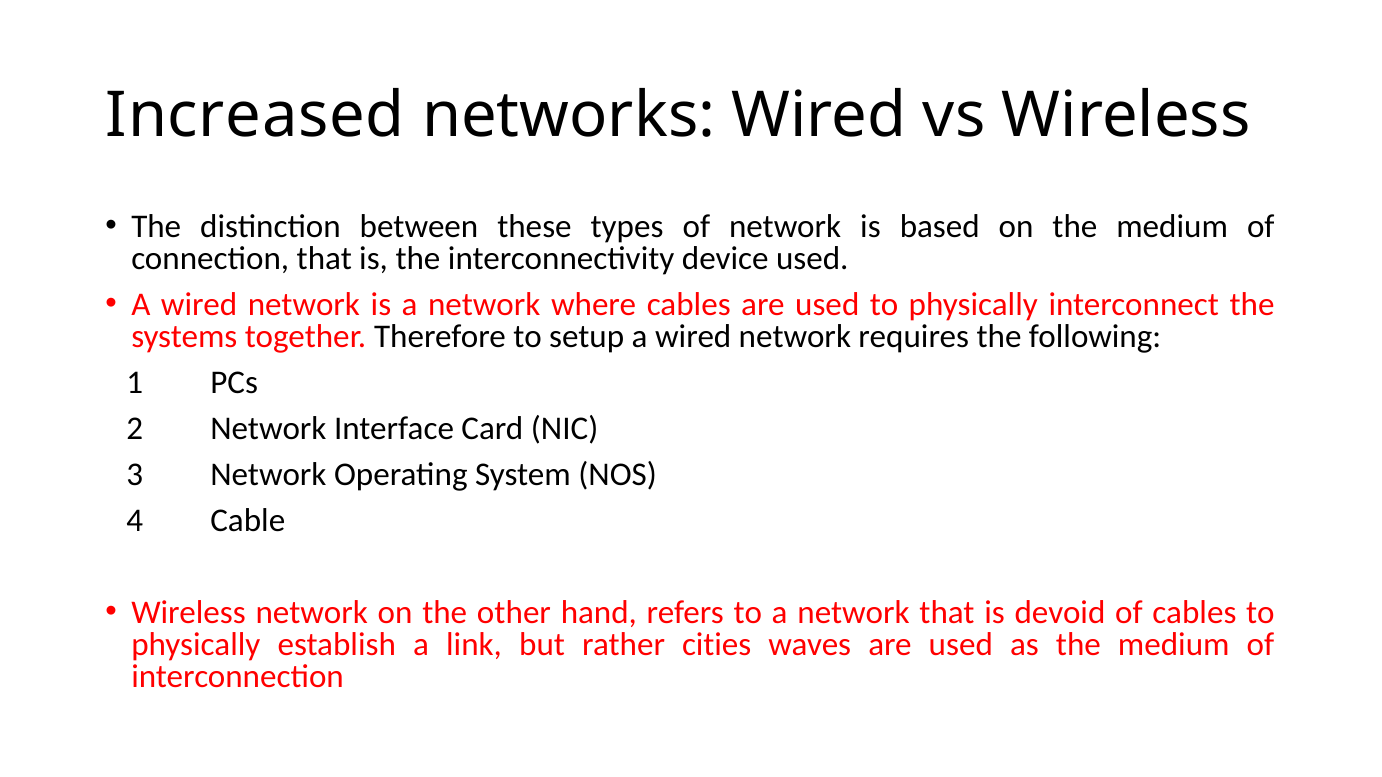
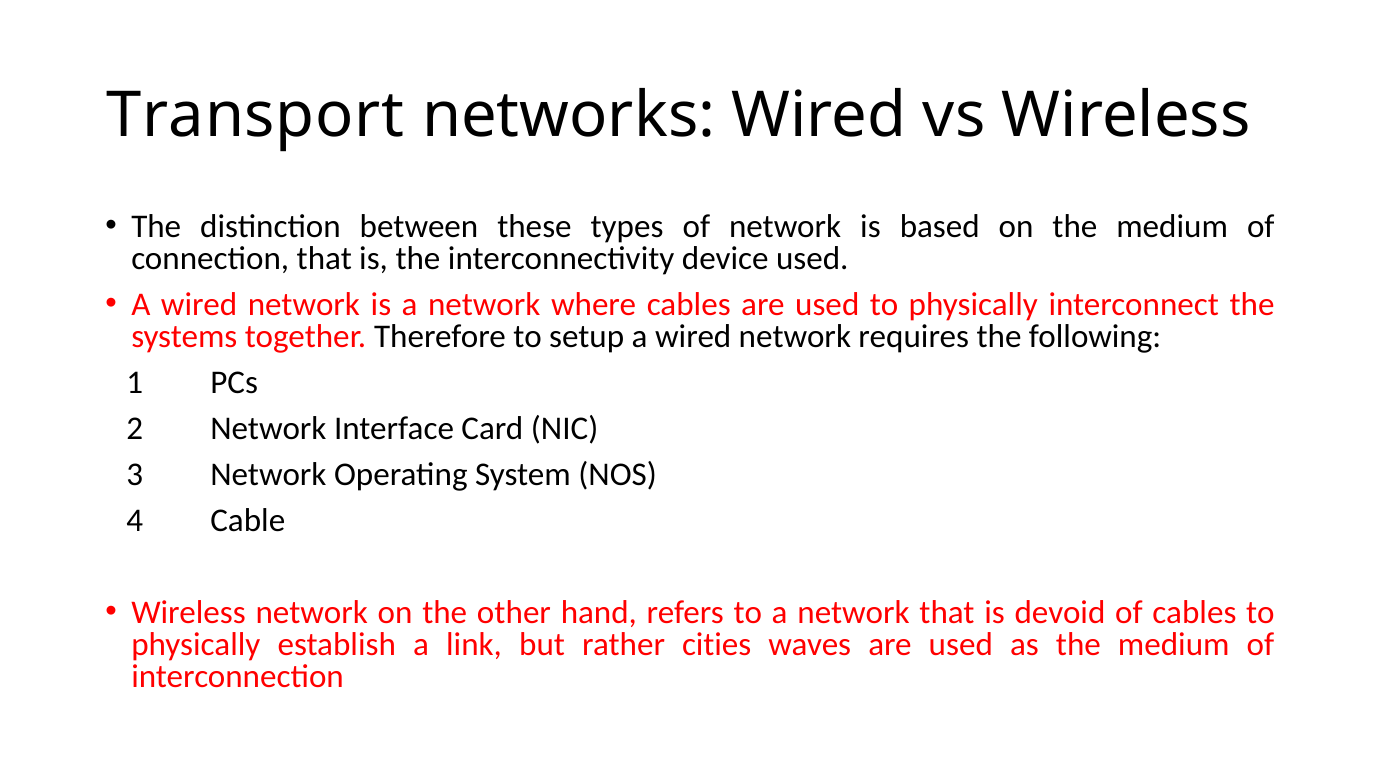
Increased: Increased -> Transport (255, 116)
